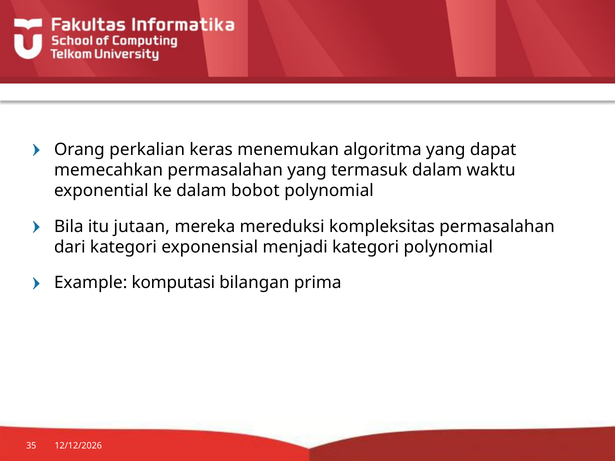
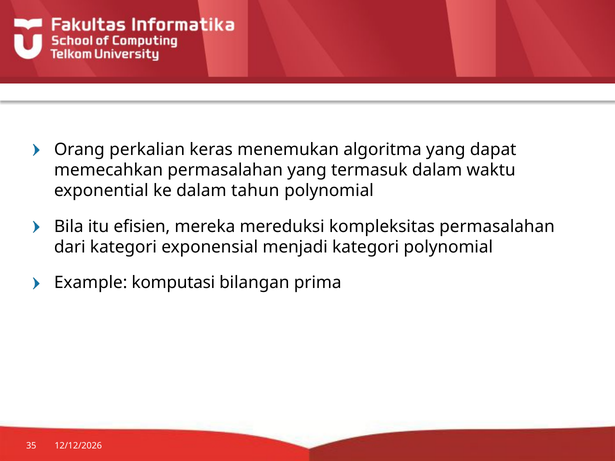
bobot: bobot -> tahun (255, 191)
jutaan: jutaan -> efisien (142, 227)
